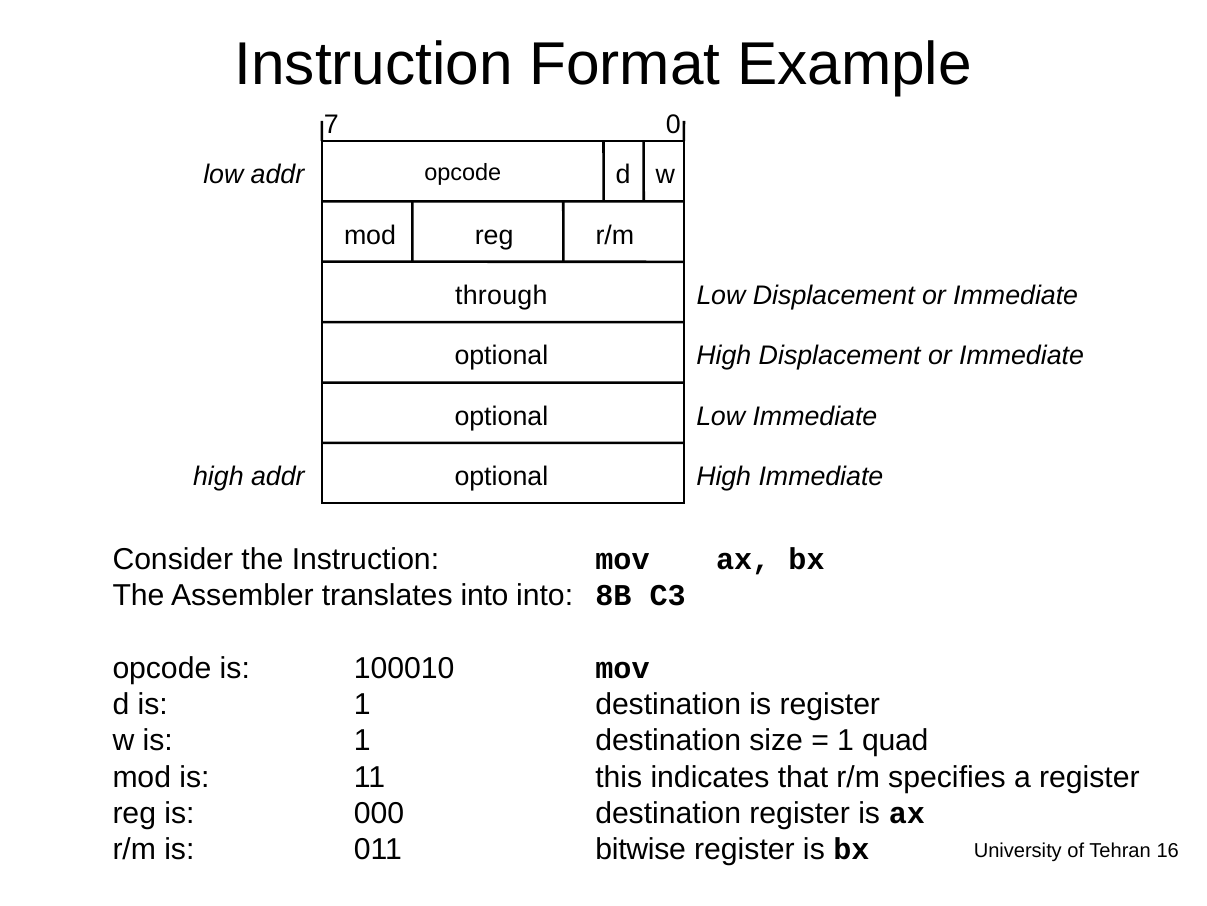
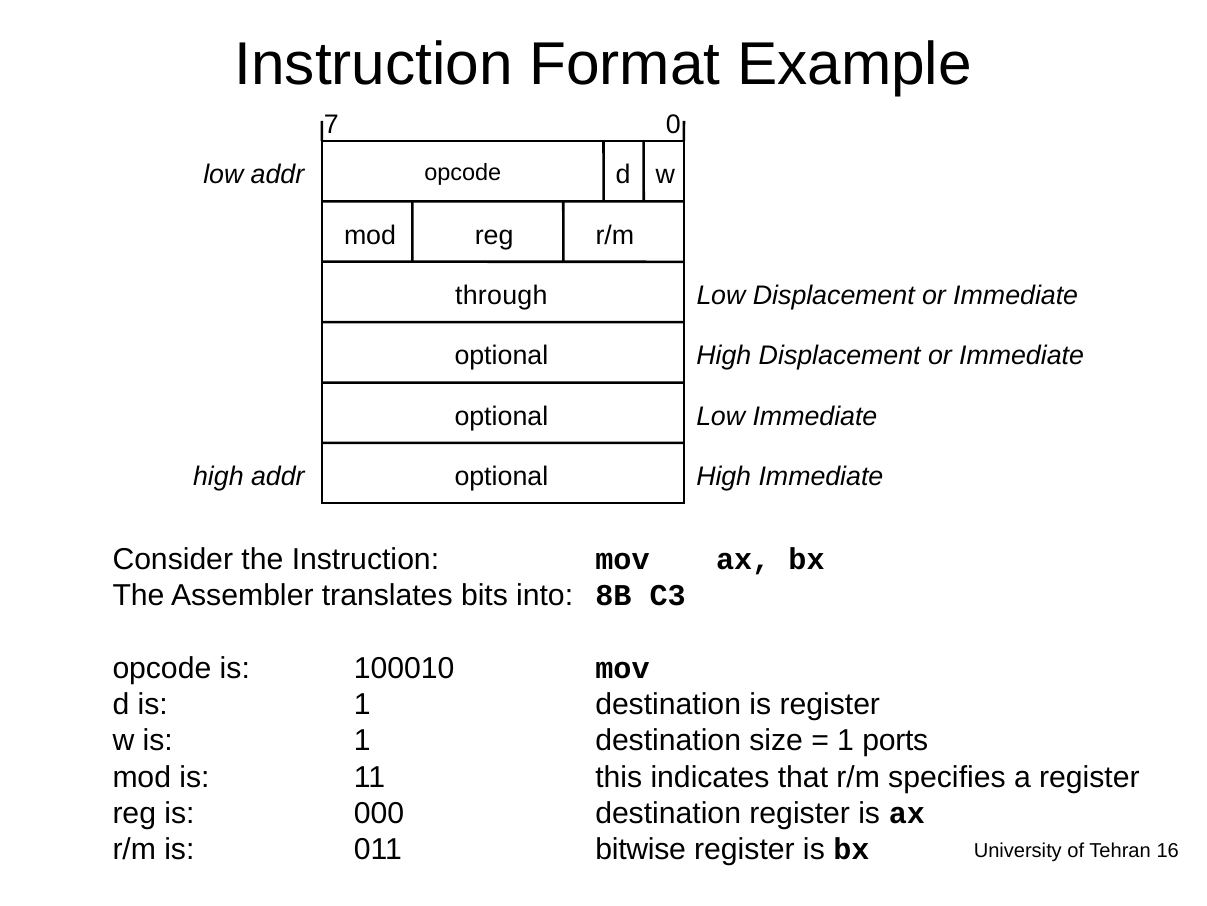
translates into: into -> bits (484, 595)
quad: quad -> ports (895, 740)
